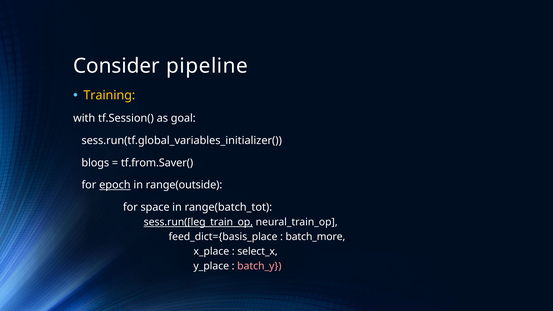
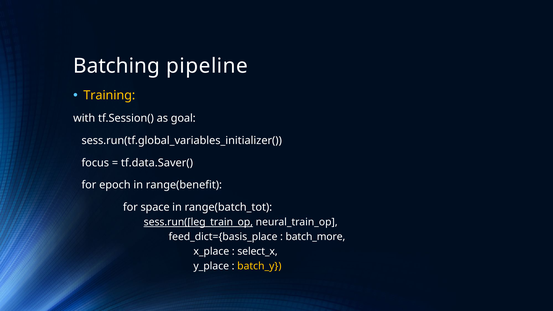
Consider: Consider -> Batching (117, 66)
blogs: blogs -> focus (95, 163)
tf.from.Saver(: tf.from.Saver( -> tf.data.Saver( (157, 163)
epoch underline: present -> none (115, 185)
range(outside: range(outside -> range(benefit (184, 185)
batch_y colour: pink -> yellow (259, 266)
